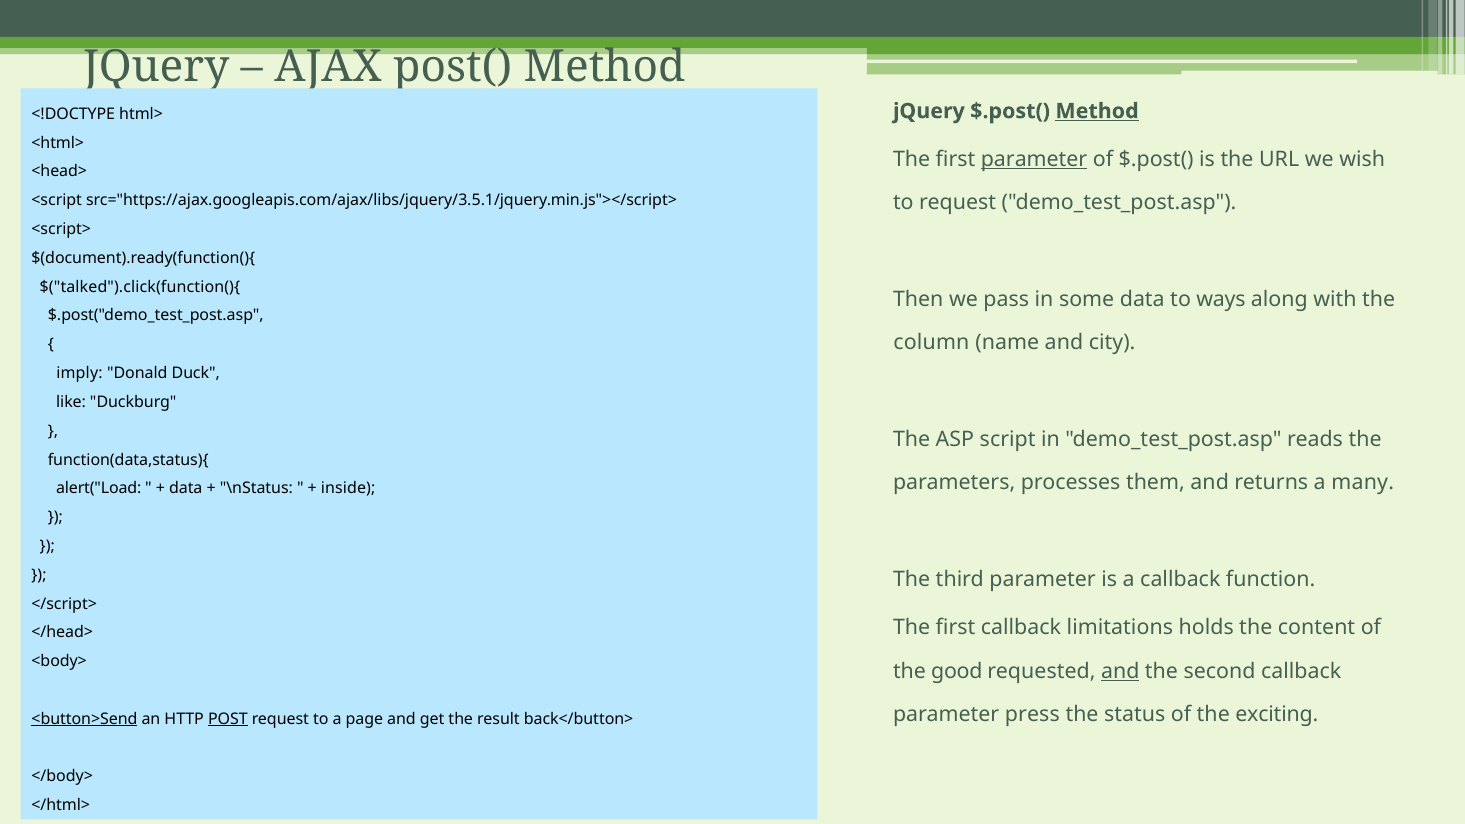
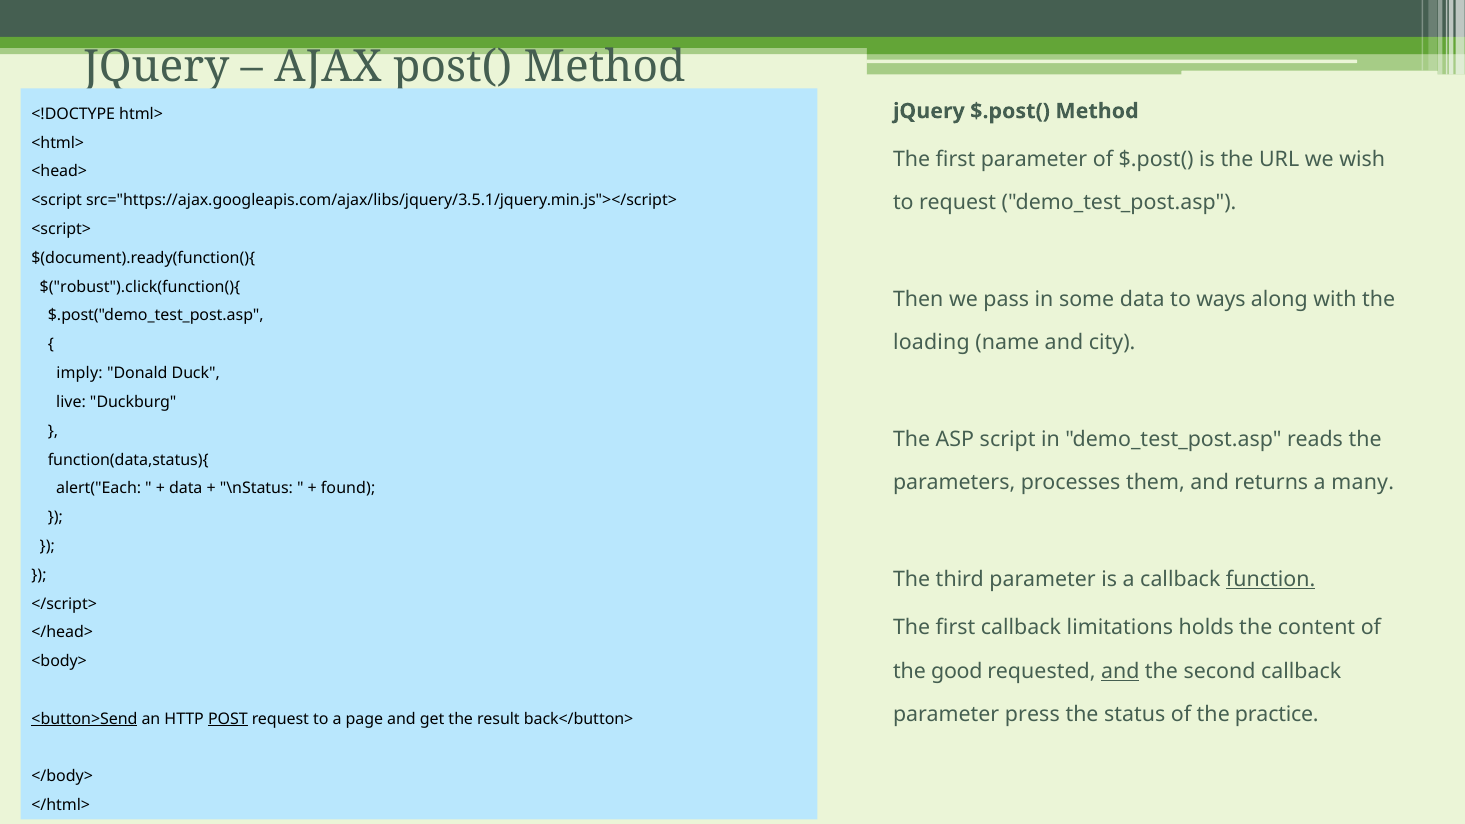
Method underline: present -> none (1097, 111)
parameter underline: present -> none (1034, 159)
$("talked").click(function(){: $("talked").click(function(){ -> $("robust").click(function(){ (140, 287)
column: column -> loading (931, 343)
like: like -> live (71, 402)
alert("Load: alert("Load -> alert("Each (99, 489)
inside: inside -> found (348, 489)
function underline: none -> present (1271, 579)
exciting: exciting -> practice (1277, 715)
